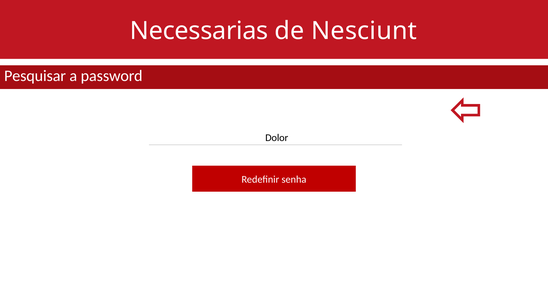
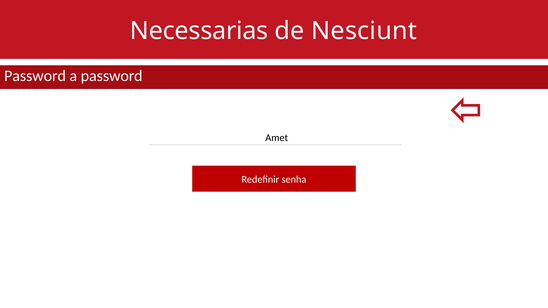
Pesquisar: Pesquisar -> Password (35, 76)
Dolor: Dolor -> Amet (277, 138)
